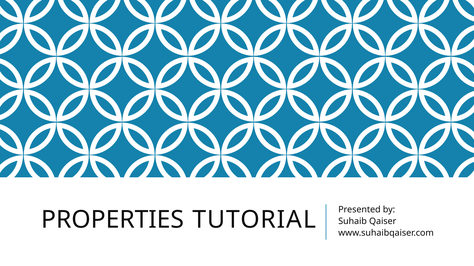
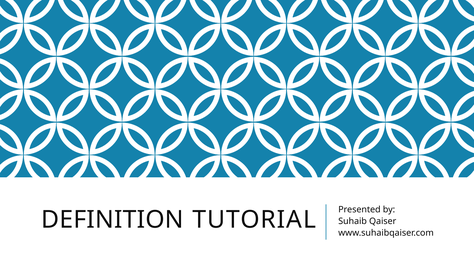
PROPERTIES: PROPERTIES -> DEFINITION (113, 220)
